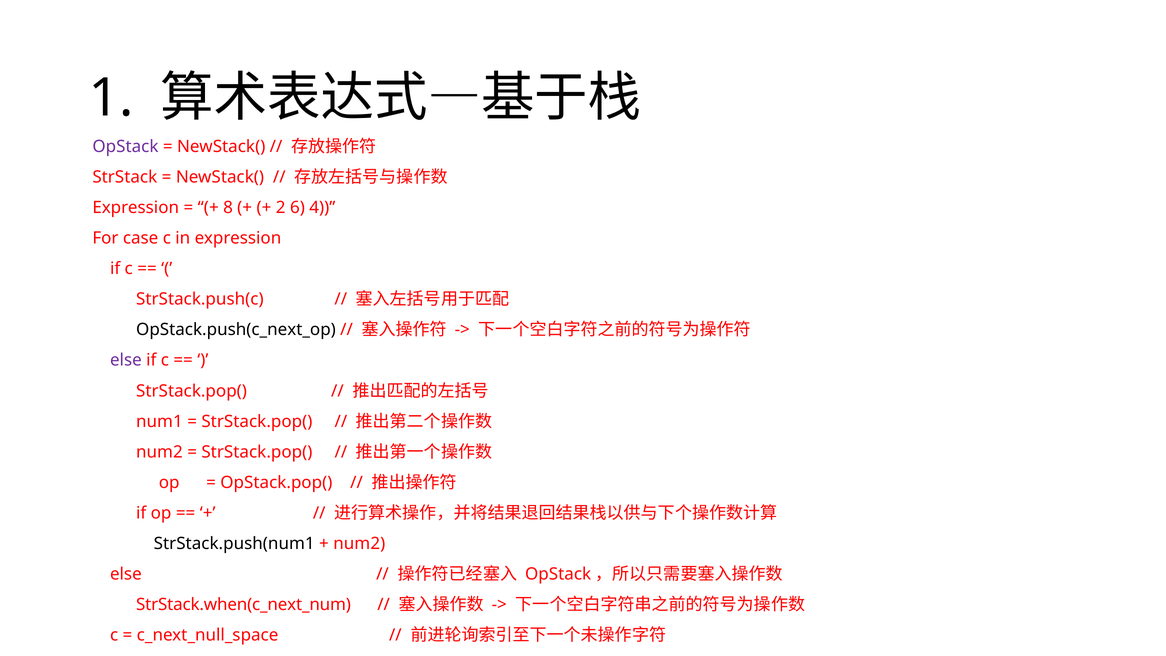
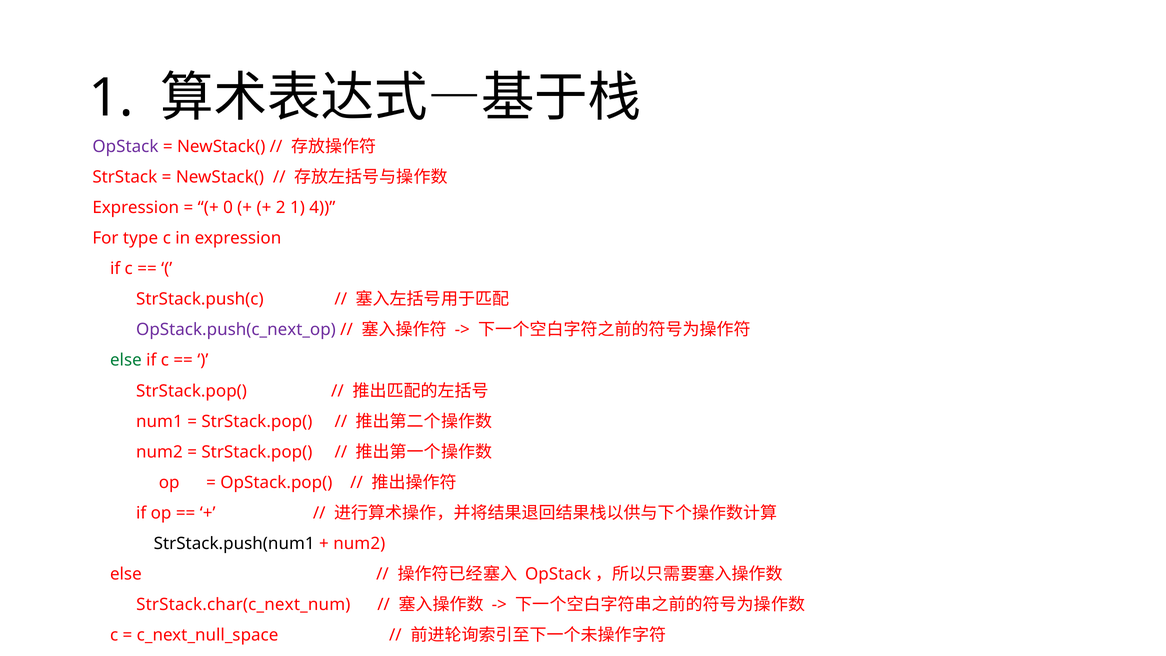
8: 8 -> 0 (228, 208)
2 6: 6 -> 1 (297, 208)
case: case -> type (141, 238)
OpStack.push(c_next_op colour: black -> purple (236, 330)
else colour: purple -> green (126, 360)
StrStack.when(c_next_num: StrStack.when(c_next_num -> StrStack.char(c_next_num (243, 605)
